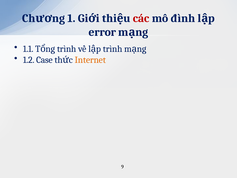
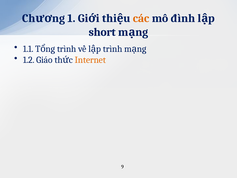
các colour: red -> orange (141, 18)
error: error -> short (102, 32)
Case: Case -> Giáo (44, 60)
